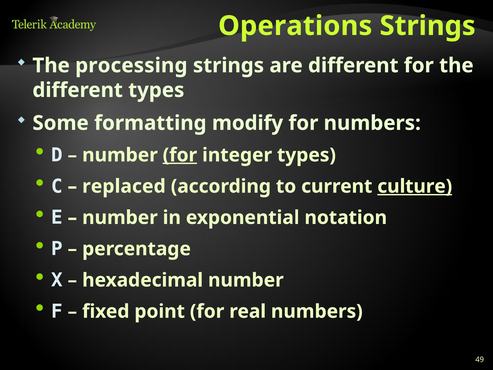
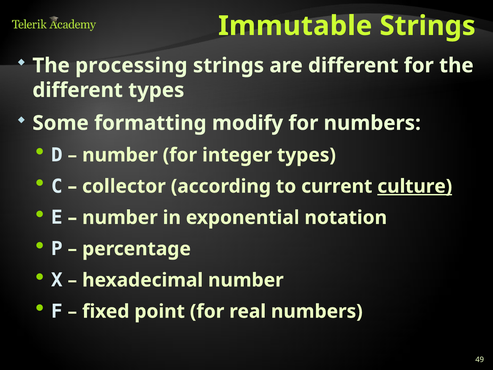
Operations: Operations -> Immutable (295, 26)
for underline: present -> none (180, 155)
replaced: replaced -> collector (124, 186)
